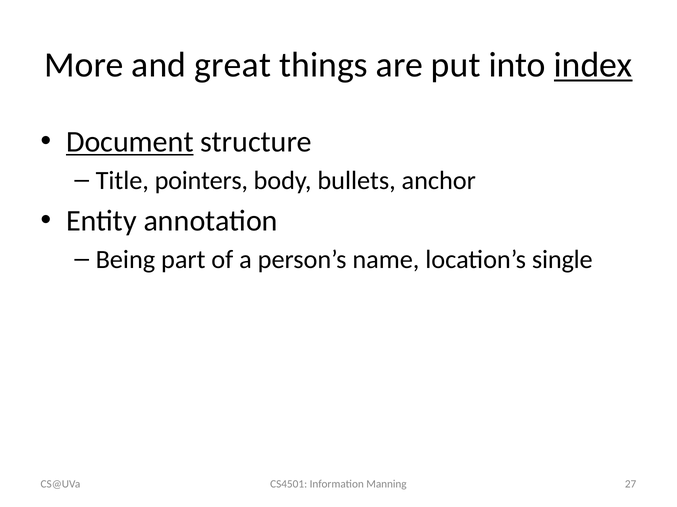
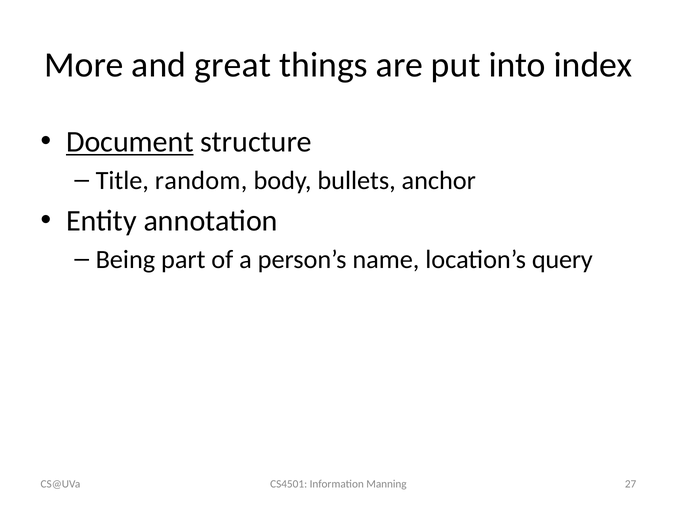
index underline: present -> none (593, 65)
pointers: pointers -> random (201, 181)
single: single -> query (562, 260)
